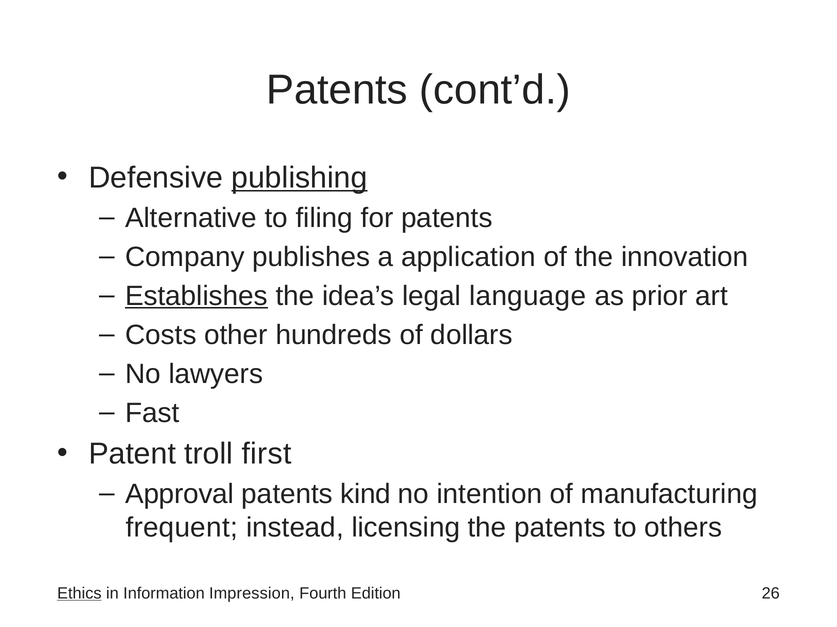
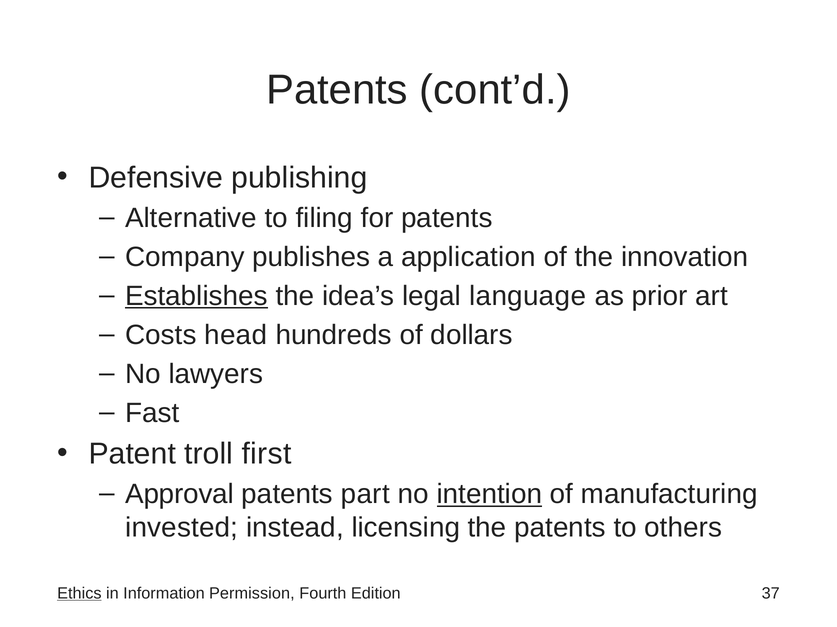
publishing underline: present -> none (299, 178)
other: other -> head (236, 335)
kind: kind -> part (365, 495)
intention underline: none -> present (489, 495)
frequent: frequent -> invested (182, 528)
Impression: Impression -> Permission (252, 594)
26: 26 -> 37 (771, 594)
